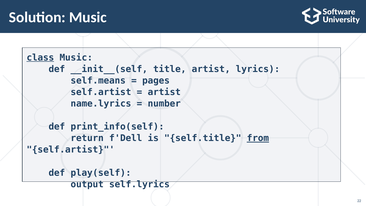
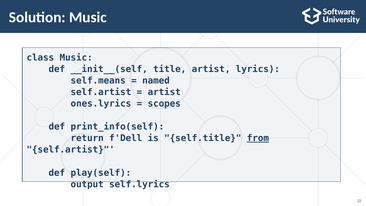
class underline: present -> none (40, 57)
pages: pages -> named (156, 81)
name.lyrics: name.lyrics -> ones.lyrics (101, 104)
number: number -> scopes (164, 104)
